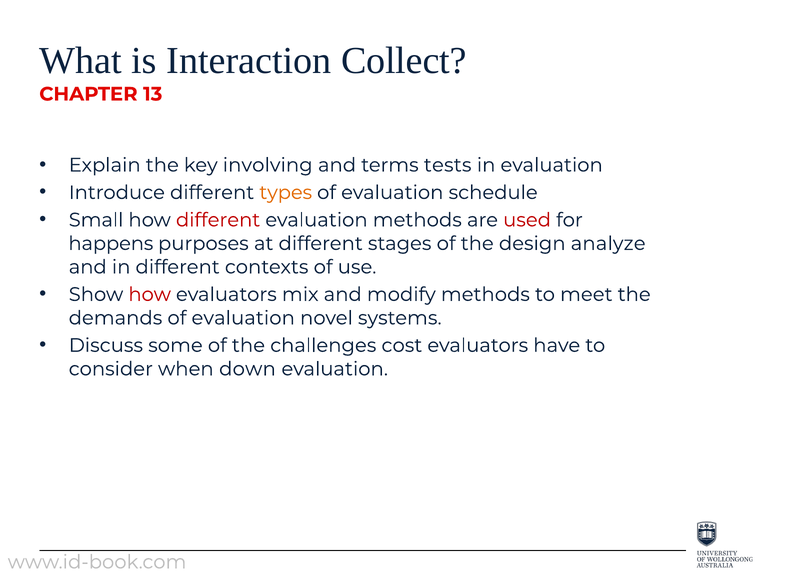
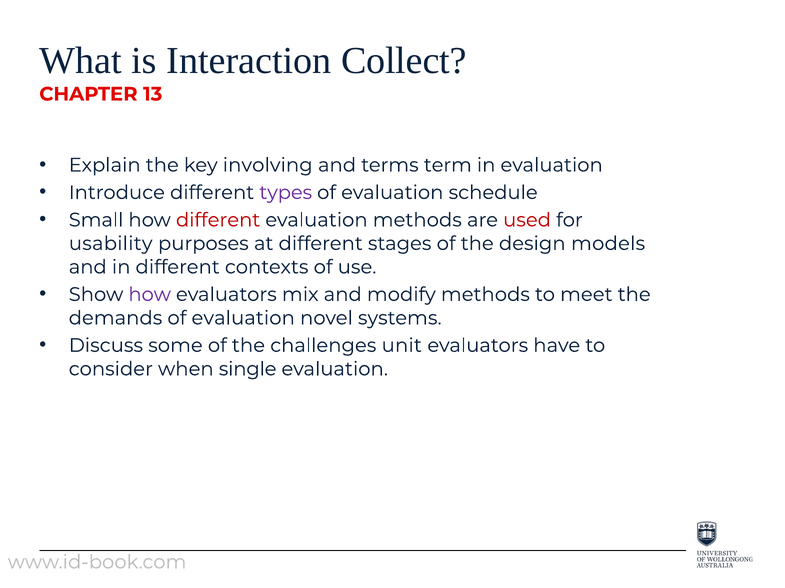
tests: tests -> term (448, 165)
types colour: orange -> purple (286, 193)
happens: happens -> usability (111, 244)
analyze: analyze -> models (608, 244)
how colour: red -> purple (150, 295)
cost: cost -> unit (402, 346)
down: down -> single (248, 369)
